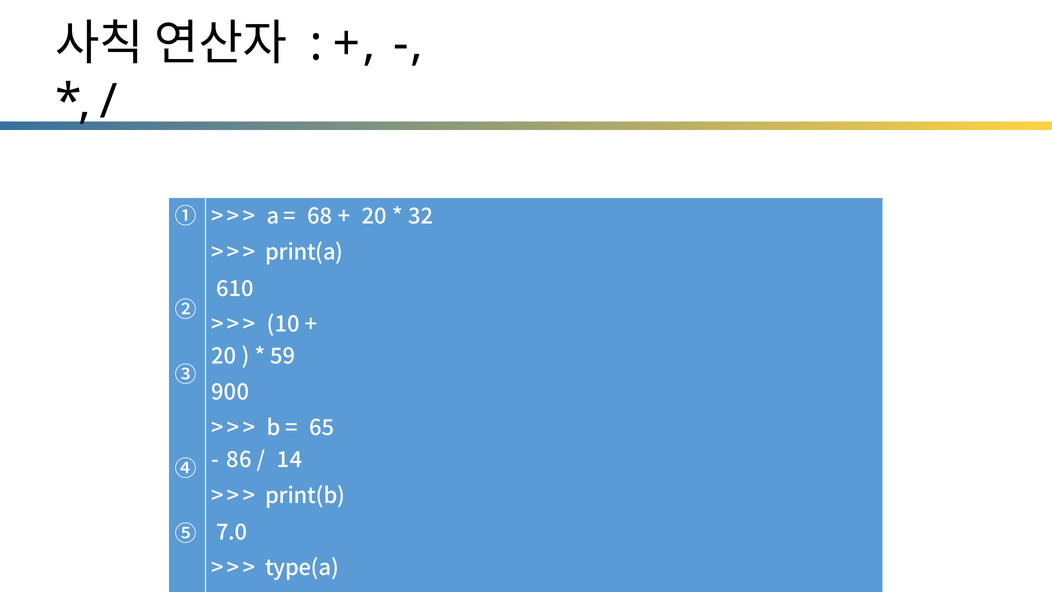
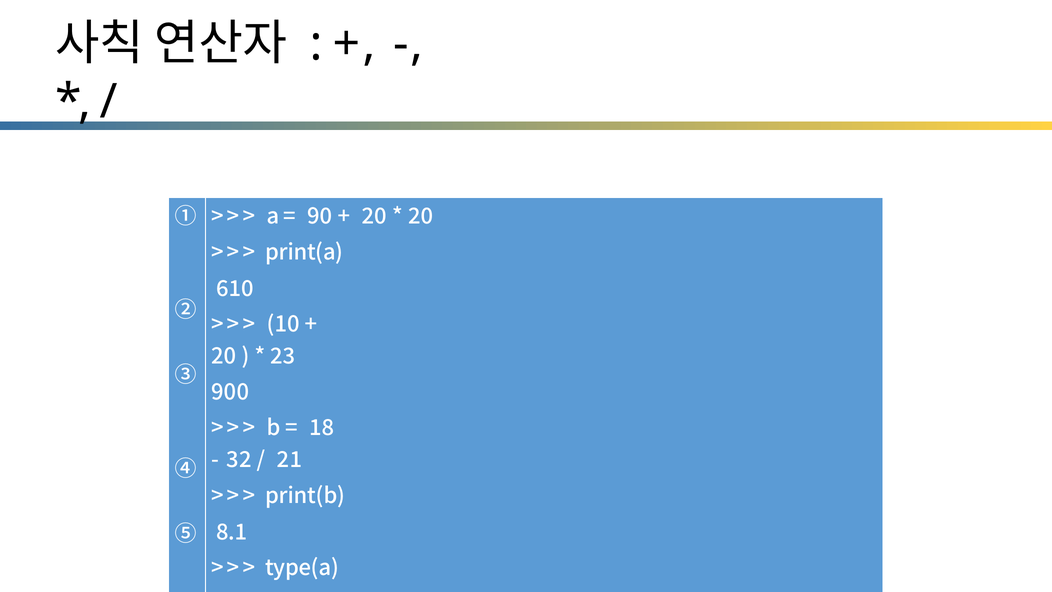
68: 68 -> 90 (320, 216)
32: 32 -> 20 (421, 216)
59: 59 -> 23 (283, 356)
65: 65 -> 18 (322, 428)
86: 86 -> 32 (239, 460)
14: 14 -> 21 (290, 460)
7.0: 7.0 -> 8.1 (232, 532)
